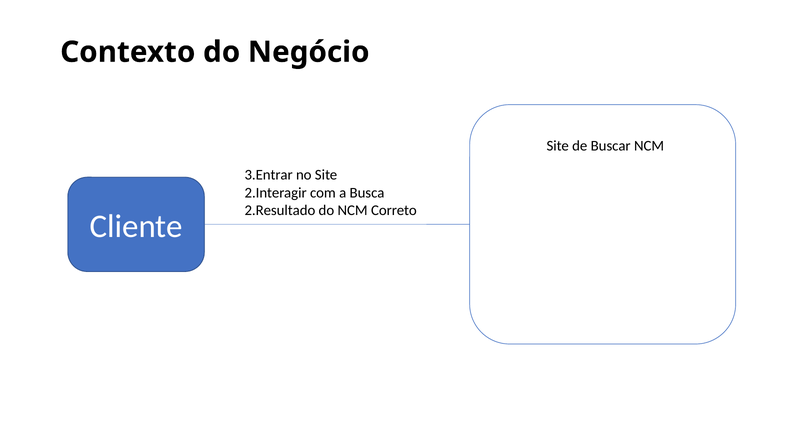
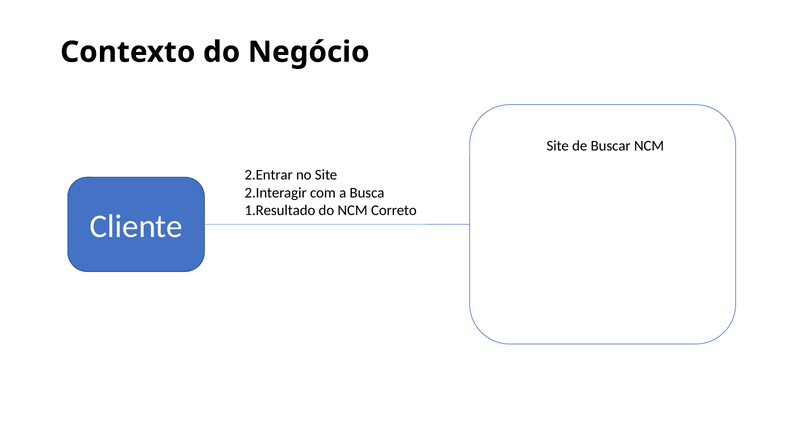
3.Entrar: 3.Entrar -> 2.Entrar (269, 175)
2.Resultado: 2.Resultado -> 1.Resultado (280, 211)
